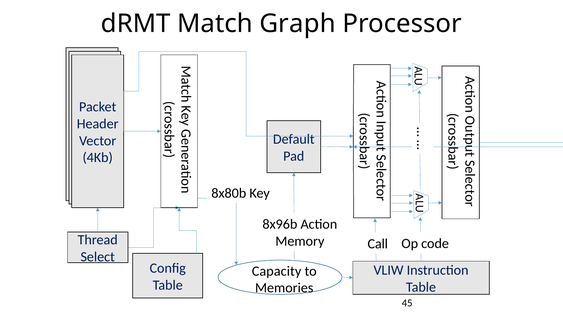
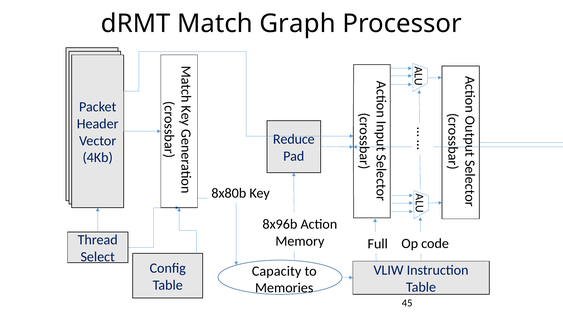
Default: Default -> Reduce (294, 139)
Call: Call -> Full (378, 244)
